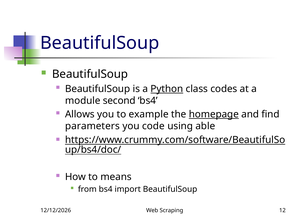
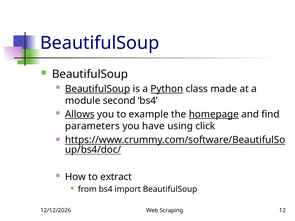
BeautifulSoup underline: none -> present (98, 89)
codes: codes -> made (224, 89)
Allows underline: none -> present (80, 114)
code: code -> have (153, 126)
able: able -> click (205, 126)
means: means -> extract (116, 177)
